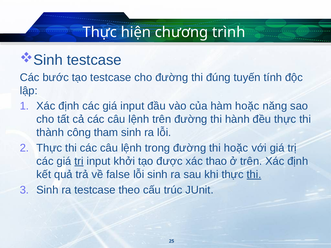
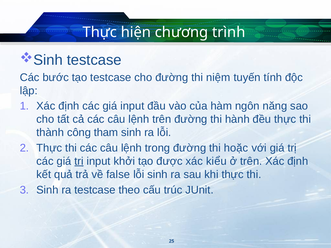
đúng: đúng -> niệm (218, 78)
hàm hoặc: hoặc -> ngôn (247, 106)
thao: thao -> kiểu (216, 161)
thi underline: present -> none (254, 175)
